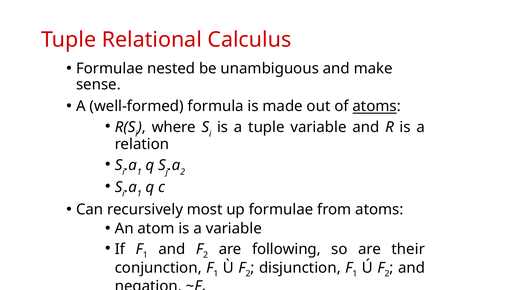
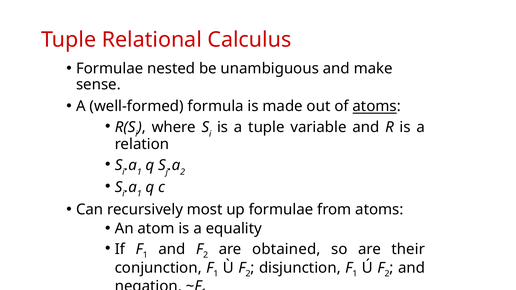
a variable: variable -> equality (234, 229)
following: following -> obtained (286, 249)
